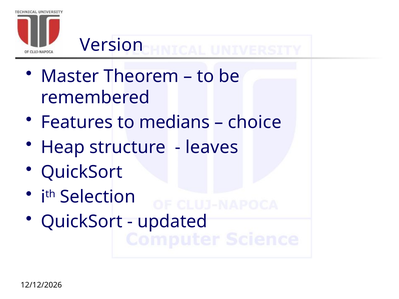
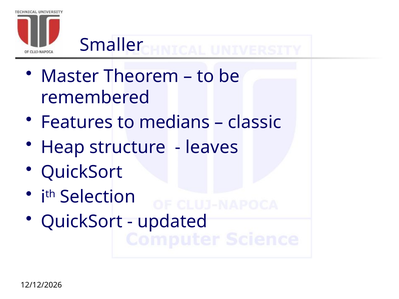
Version: Version -> Smaller (111, 45)
choice: choice -> classic (255, 122)
